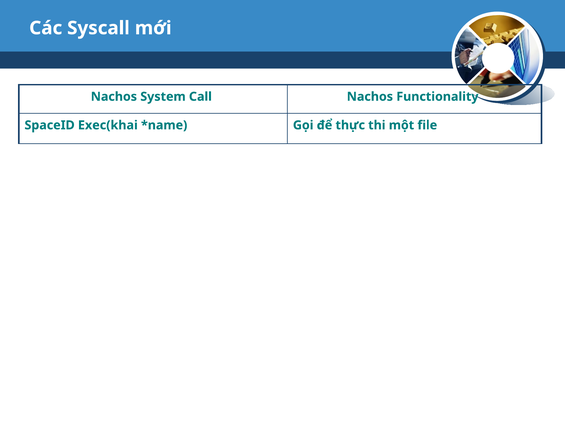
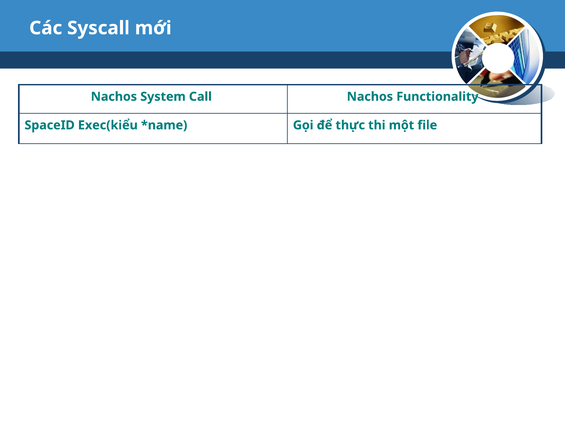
Exec(khai: Exec(khai -> Exec(kiểu (108, 125)
